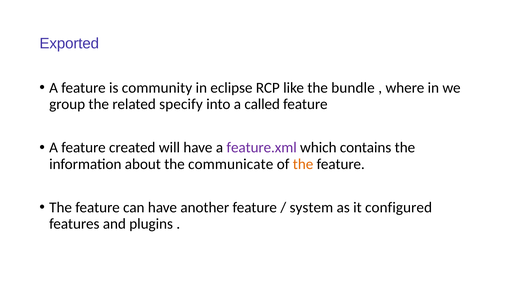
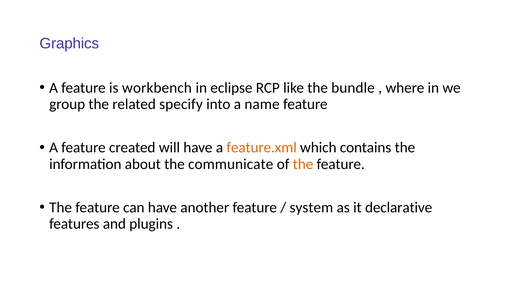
Exported: Exported -> Graphics (69, 44)
community: community -> workbench (157, 88)
called: called -> name (262, 104)
feature.xml colour: purple -> orange (262, 147)
configured: configured -> declarative (399, 207)
